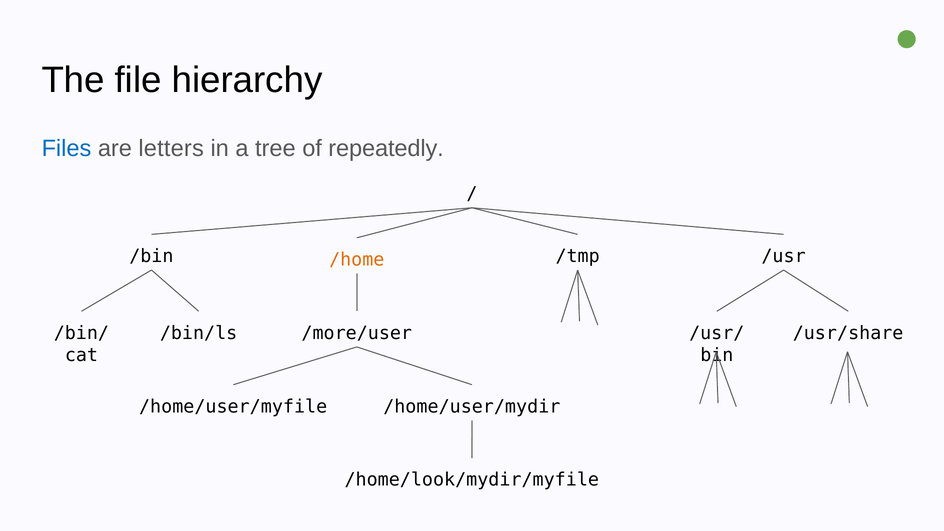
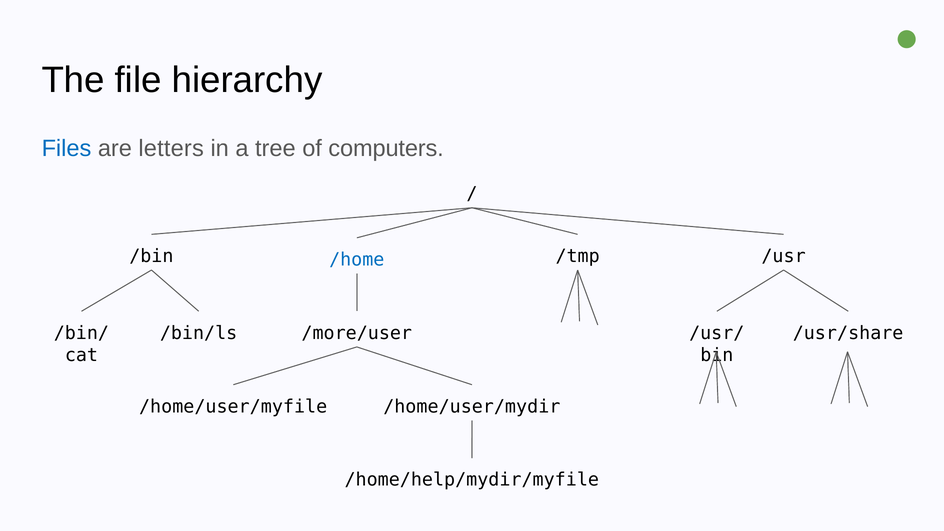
repeatedly: repeatedly -> computers (386, 148)
/home colour: orange -> blue (357, 260)
/home/look/mydir/myfile: /home/look/mydir/myfile -> /home/help/mydir/myfile (472, 480)
